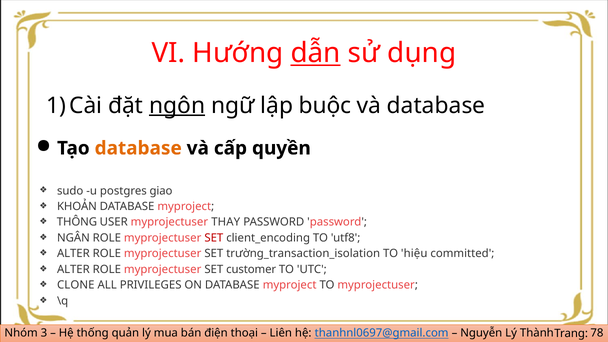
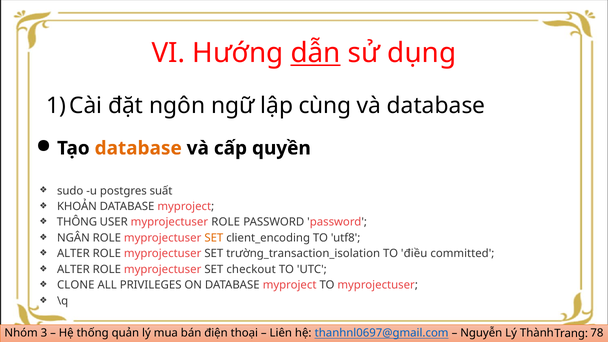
ngôn underline: present -> none (177, 105)
buộc: buộc -> cùng (325, 105)
giao: giao -> suất (161, 191)
myprojectuser THAY: THAY -> ROLE (226, 222)
SET colour: red -> orange (214, 238)
hiệu: hiệu -> điều (414, 254)
customer: customer -> checkout (251, 269)
